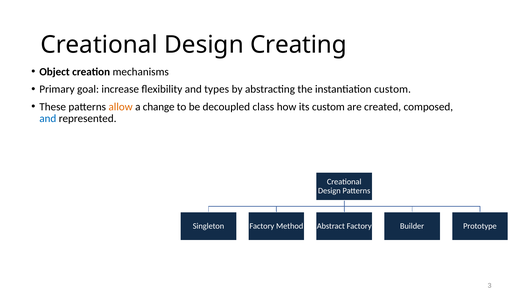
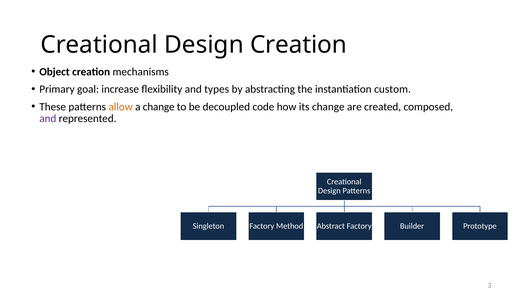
Design Creating: Creating -> Creation (298, 45)
class: class -> code (263, 107)
its custom: custom -> change (328, 107)
and colour: blue -> purple (48, 119)
